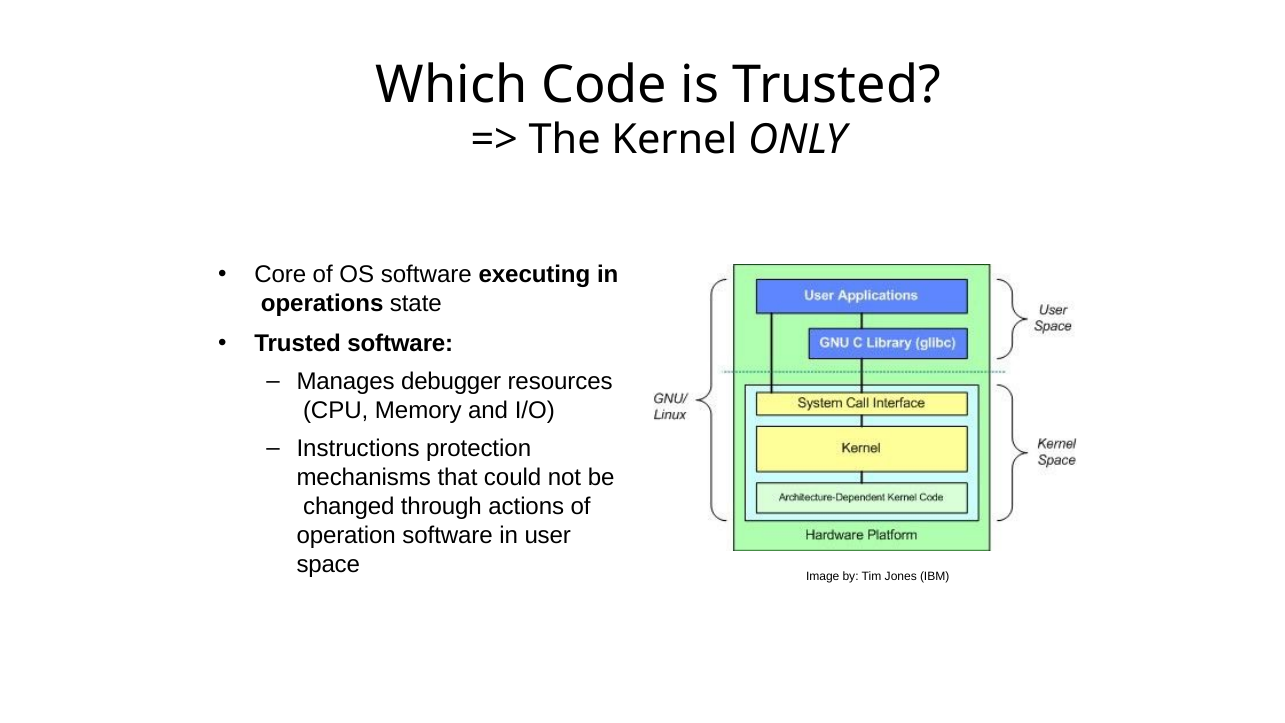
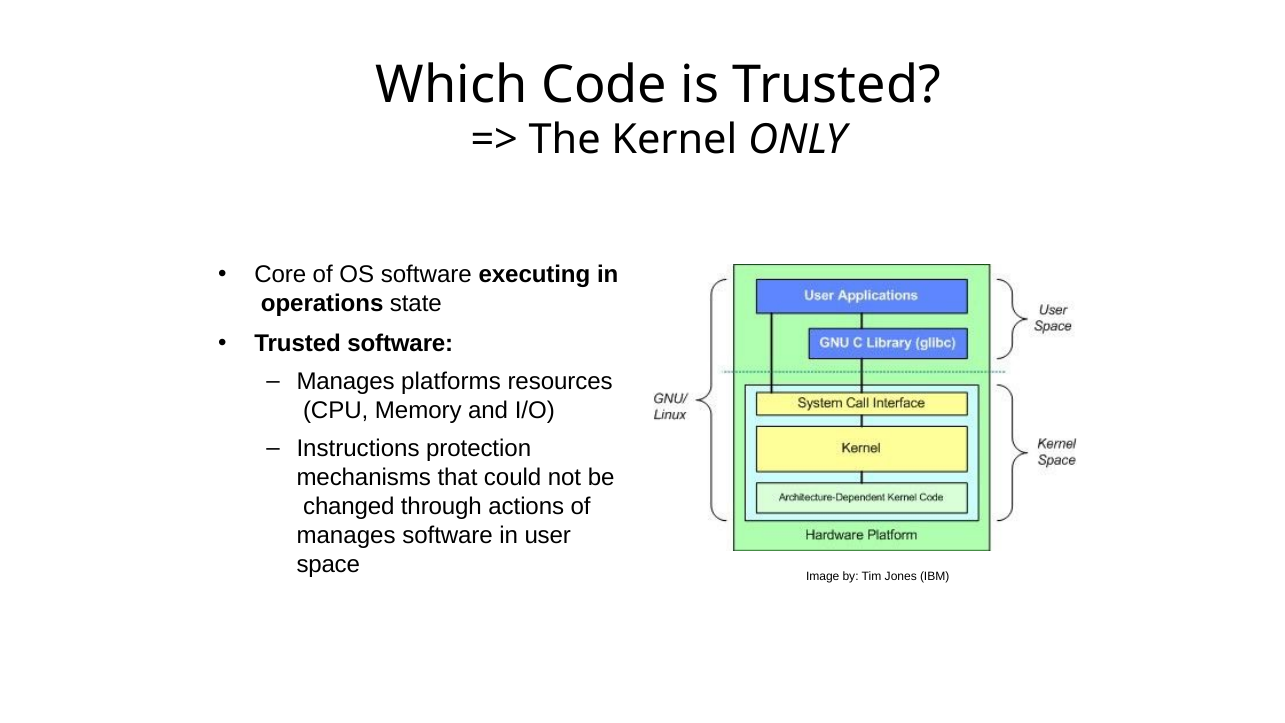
debugger: debugger -> platforms (451, 382)
operation: operation -> manages (346, 536)
